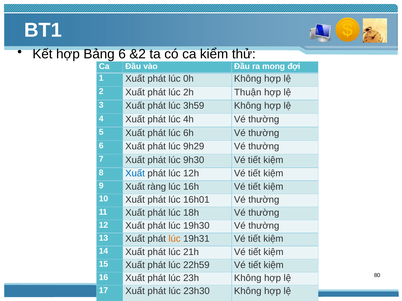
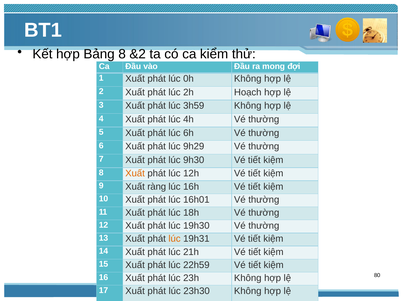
Bảng 6: 6 -> 8 (122, 54)
Thuận: Thuận -> Hoạch (248, 92)
Xuất colour: blue -> orange (135, 174)
